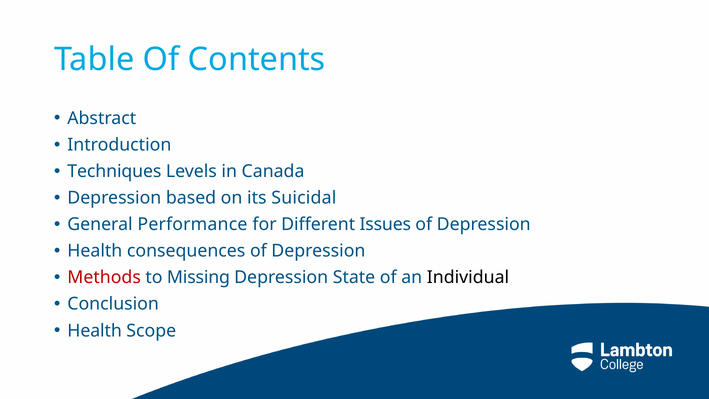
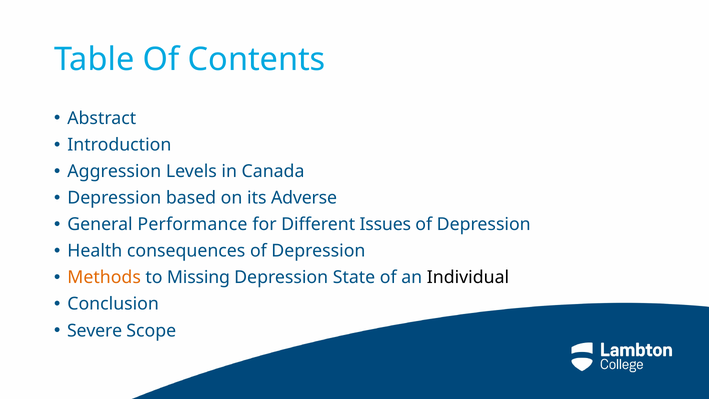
Techniques: Techniques -> Aggression (114, 171)
Suicidal: Suicidal -> Adverse (304, 198)
Methods colour: red -> orange (104, 277)
Health: Health -> Severe (95, 330)
